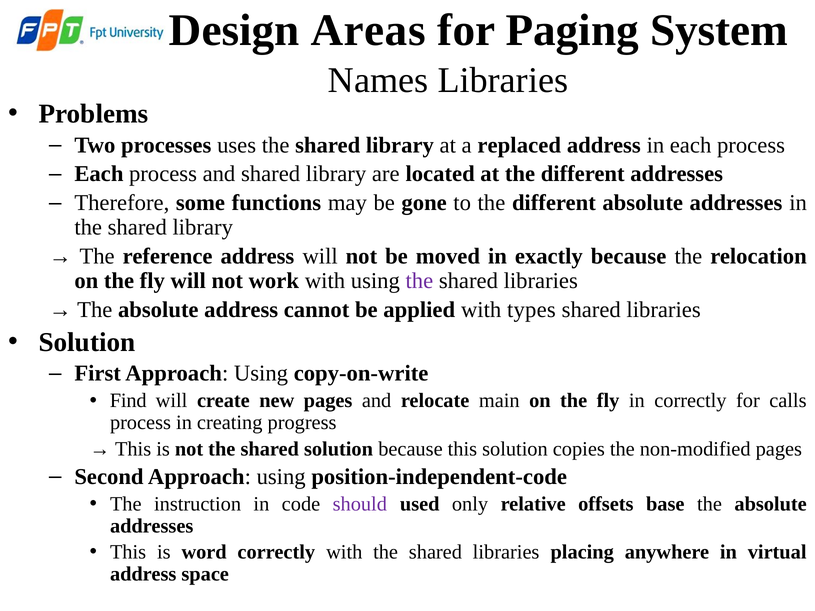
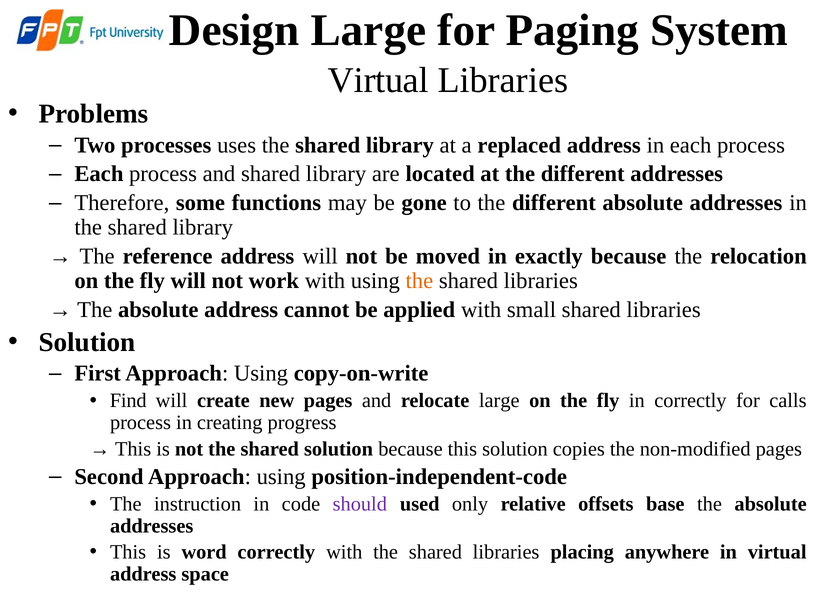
Design Areas: Areas -> Large (368, 30)
Names: Names -> Virtual (378, 81)
the colour: purple -> orange (419, 281)
types: types -> small (531, 310)
relocate main: main -> large (499, 401)
